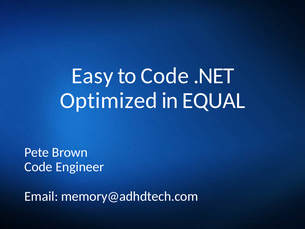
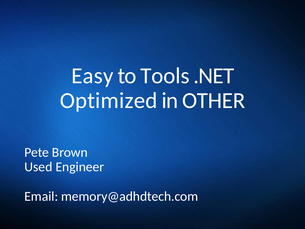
to Code: Code -> Tools (165, 76)
EQUAL: EQUAL -> OTHER (214, 100)
Code: Code -> Used (38, 167)
